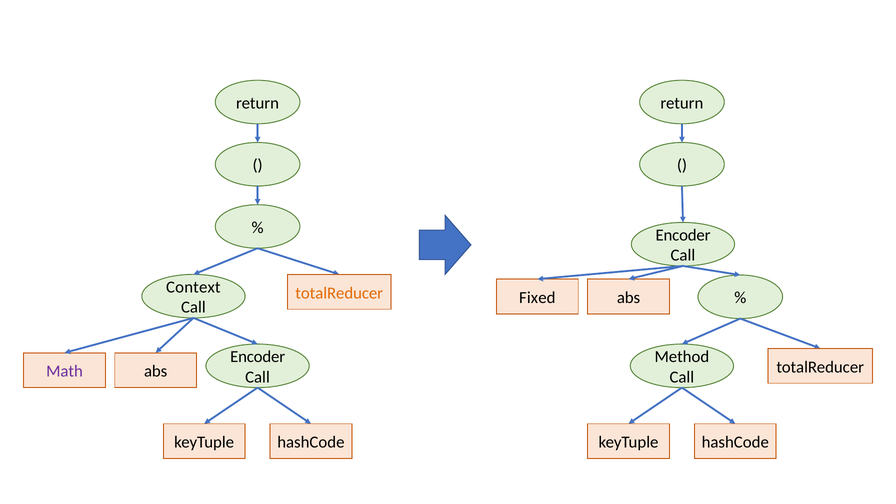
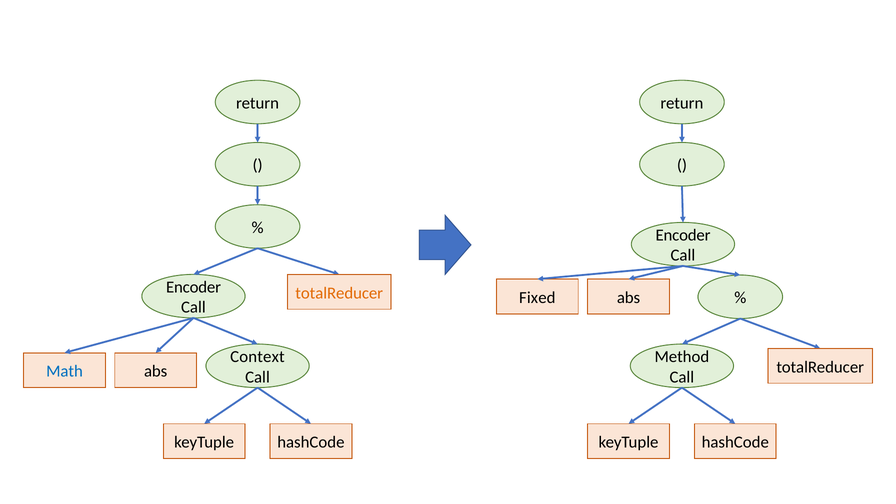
Context: Context -> Encoder (194, 287)
Encoder: Encoder -> Context (257, 357)
Math colour: purple -> blue (65, 371)
